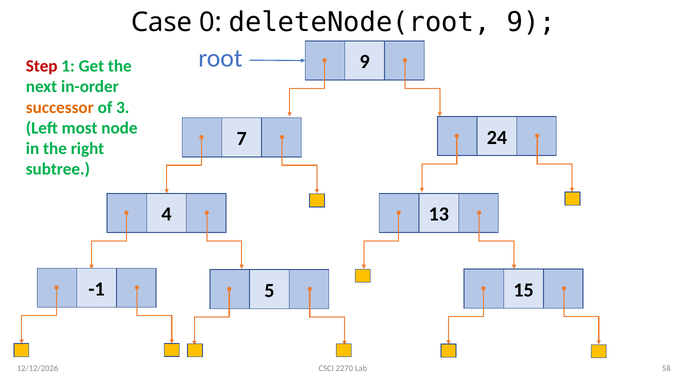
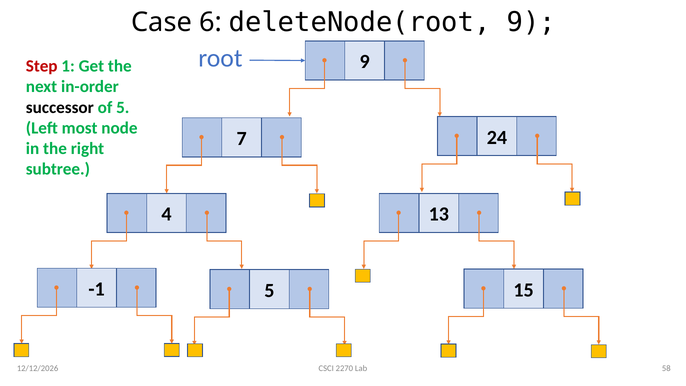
0: 0 -> 6 (210, 22)
successor colour: orange -> black (60, 107)
of 3: 3 -> 5 (123, 107)
